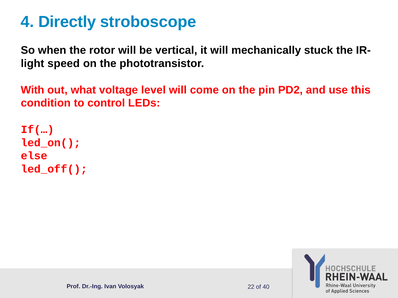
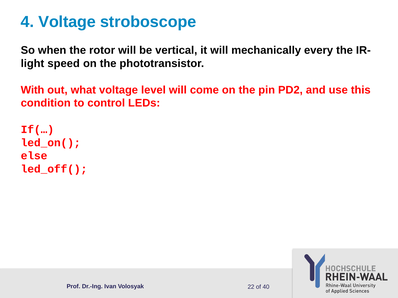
4 Directly: Directly -> Voltage (67, 22)
stuck: stuck -> every (319, 50)
